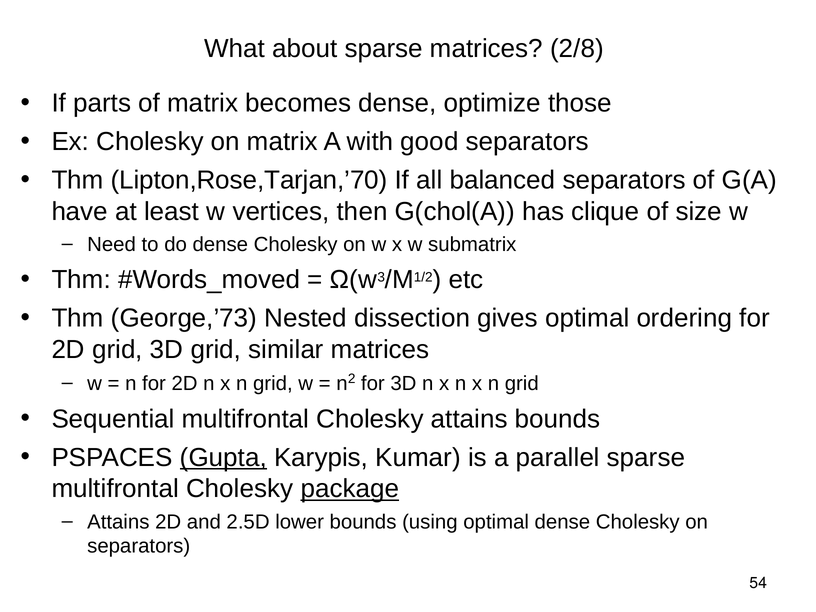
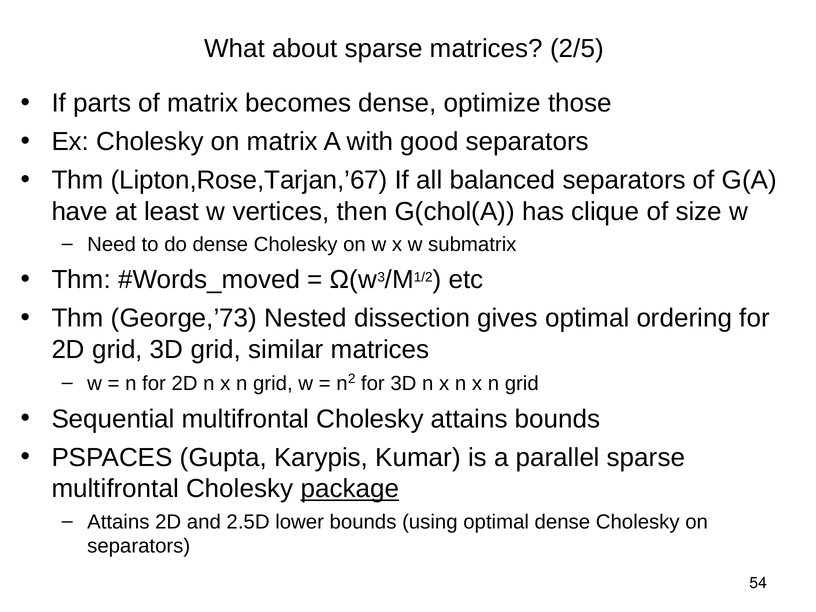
2/8: 2/8 -> 2/5 (577, 49)
Lipton,Rose,Tarjan,’70: Lipton,Rose,Tarjan,’70 -> Lipton,Rose,Tarjan,’67 (249, 180)
Gupta underline: present -> none (223, 458)
